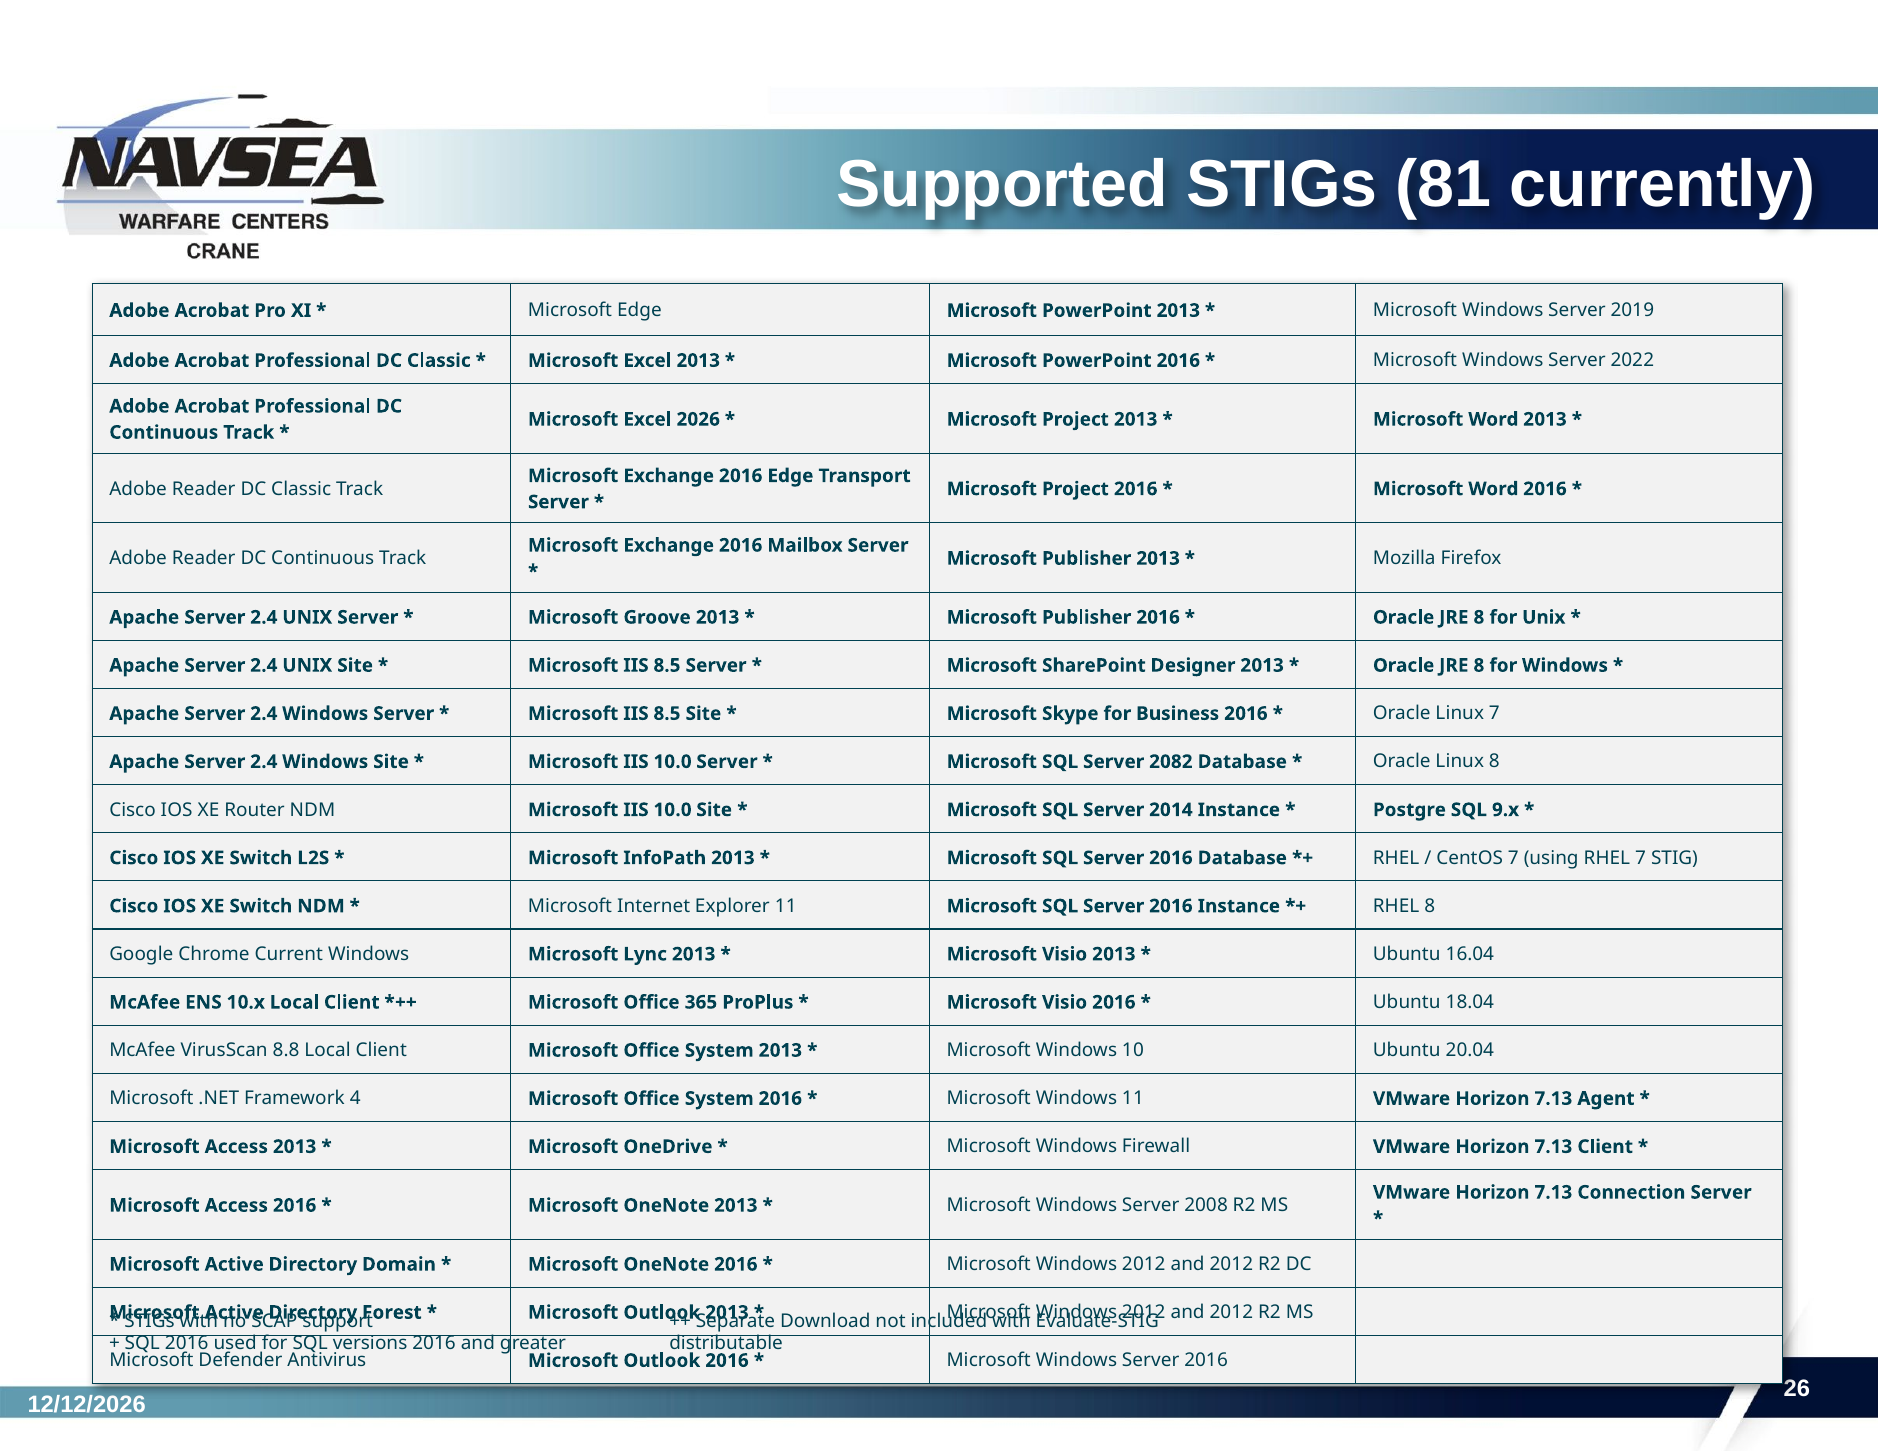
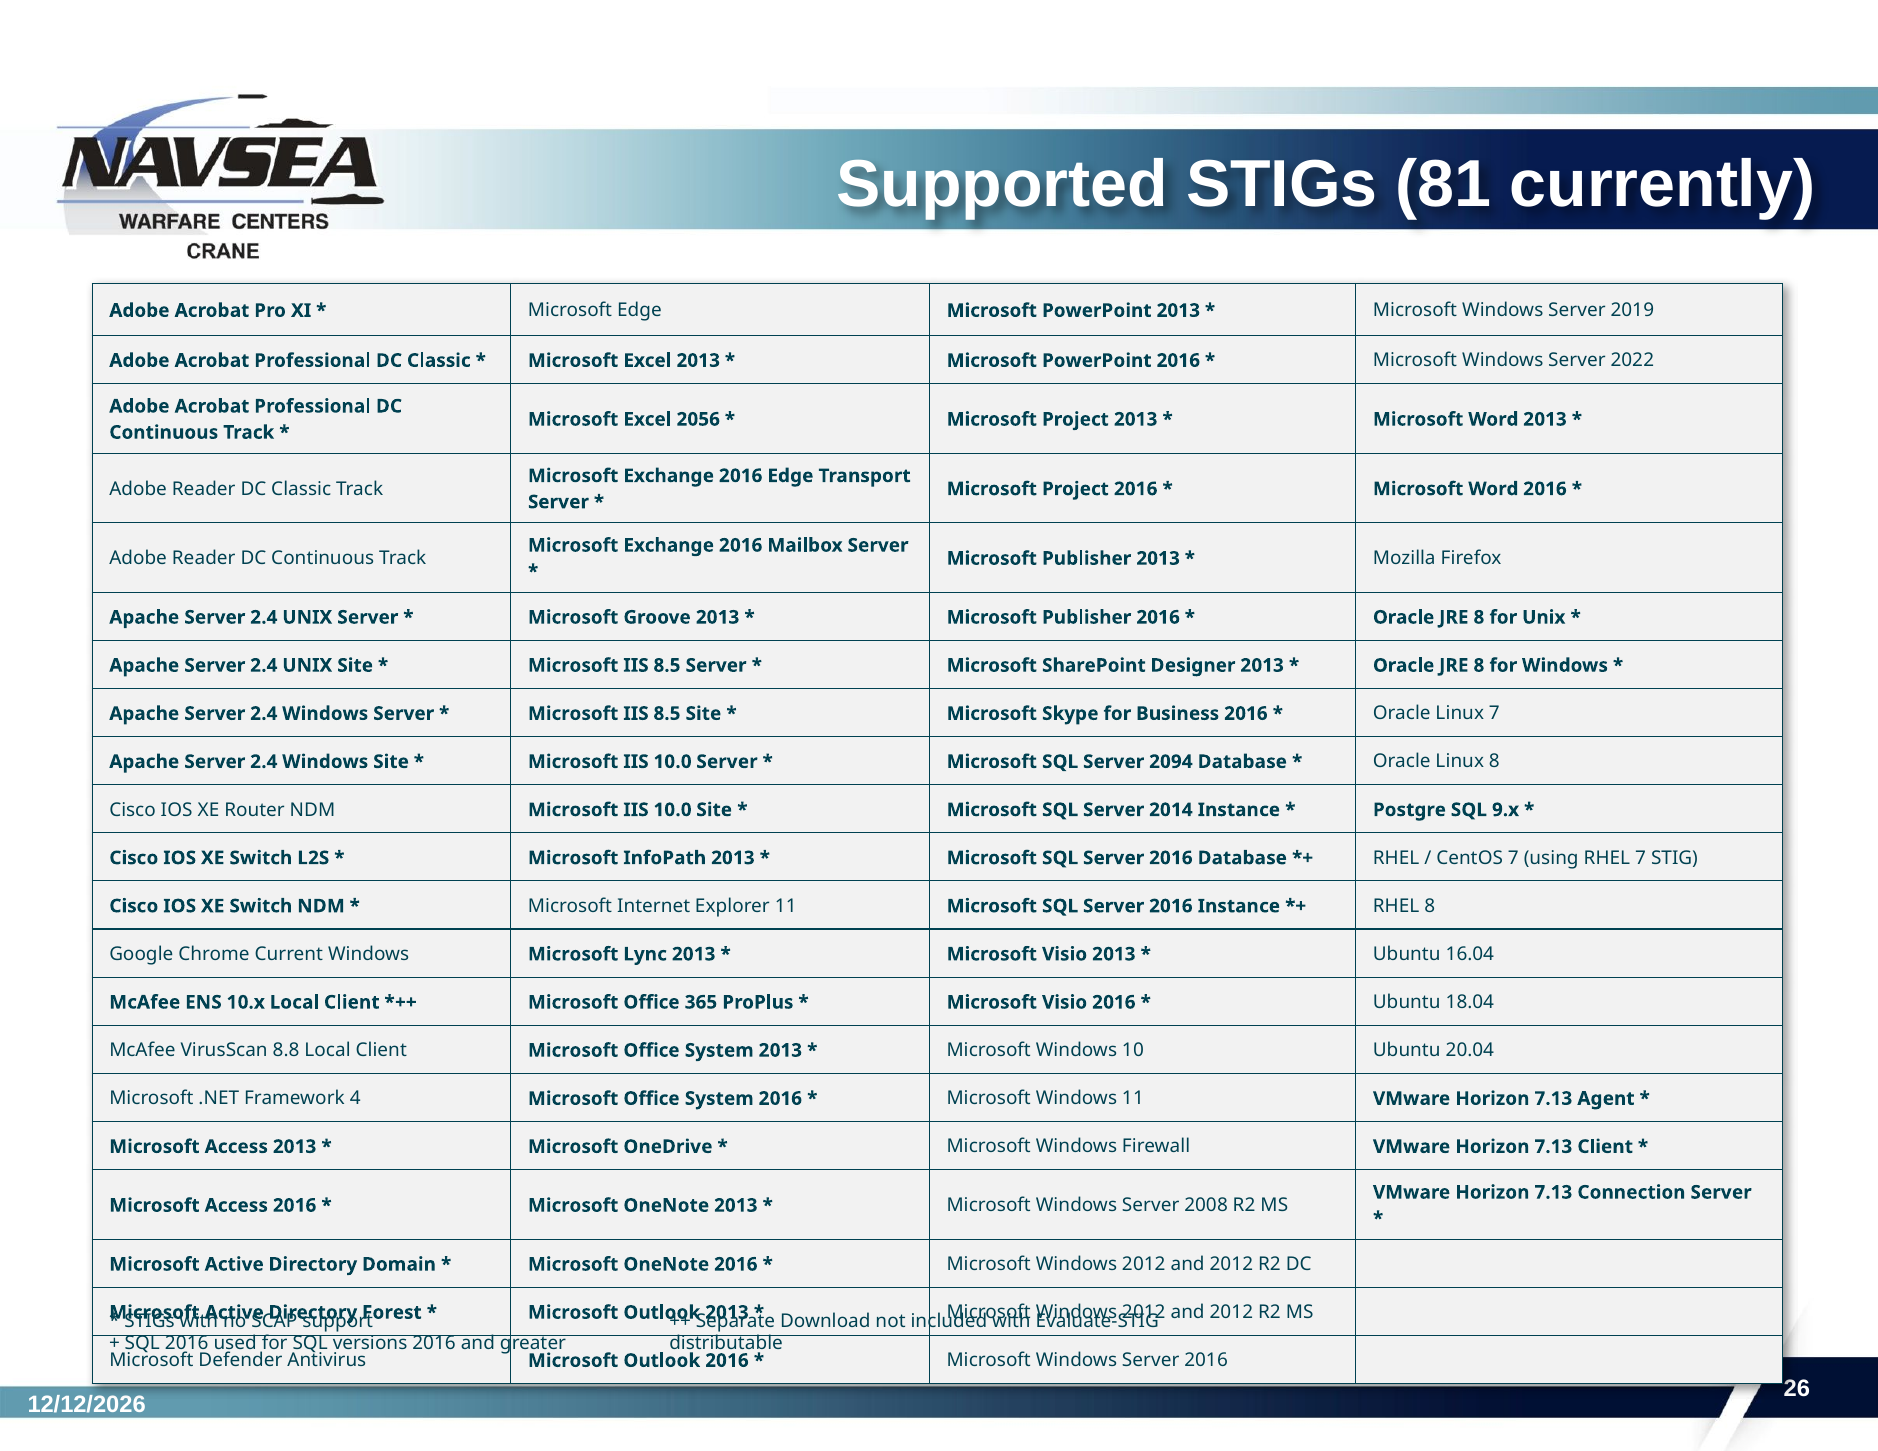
2026: 2026 -> 2056 (698, 419)
2082: 2082 -> 2094 (1171, 762)
